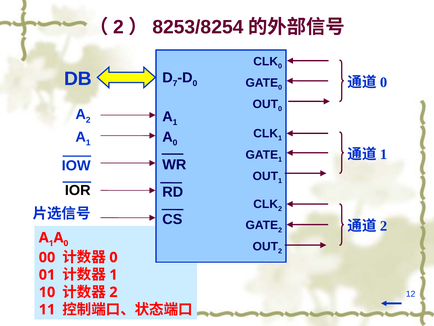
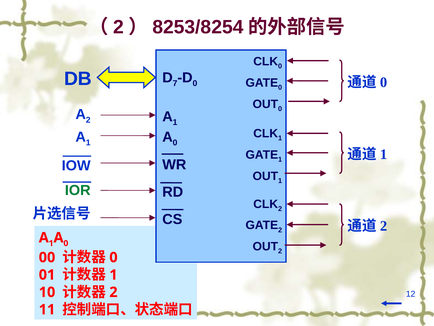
IOR colour: black -> green (78, 190)
